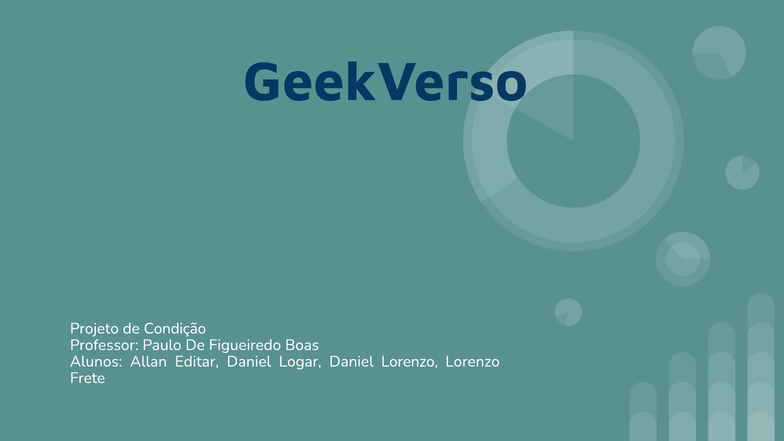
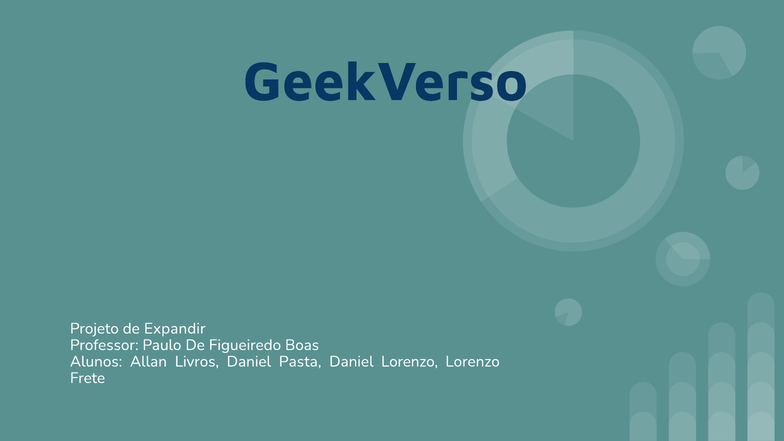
Condição: Condição -> Expandir (175, 329)
Editar: Editar -> Livros (197, 362)
Logar: Logar -> Pasta (300, 362)
